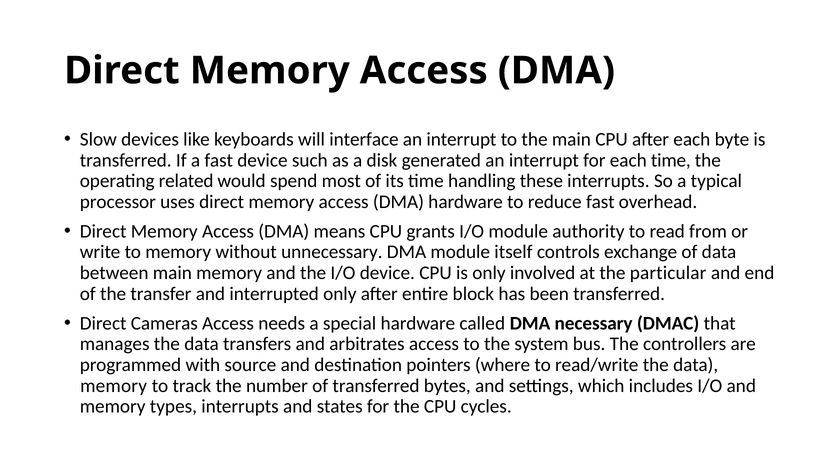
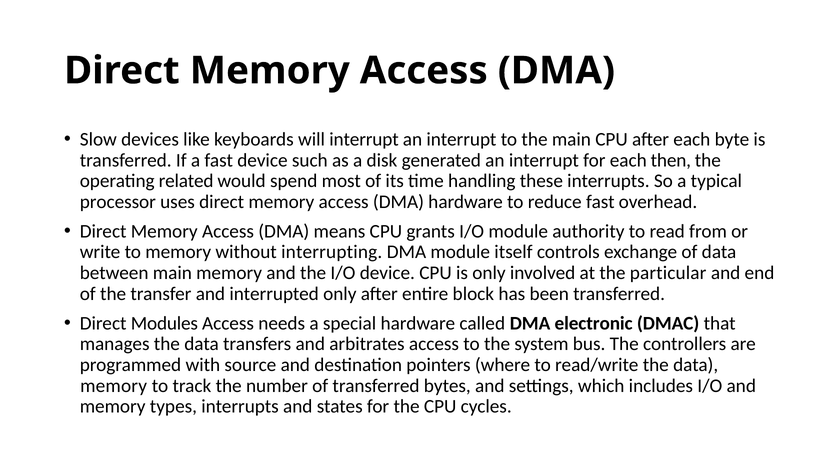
will interface: interface -> interrupt (364, 139)
each time: time -> then (671, 160)
unnecessary: unnecessary -> interrupting (332, 252)
Cameras: Cameras -> Modules (164, 323)
necessary: necessary -> electronic (594, 323)
